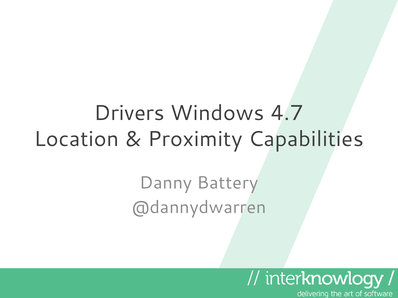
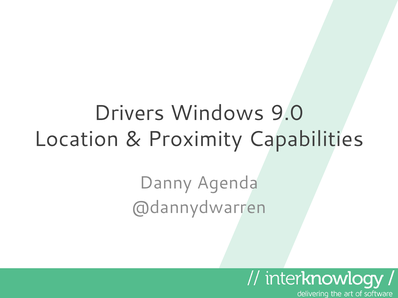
4.7: 4.7 -> 9.0 (287, 113)
Battery: Battery -> Agenda (228, 183)
